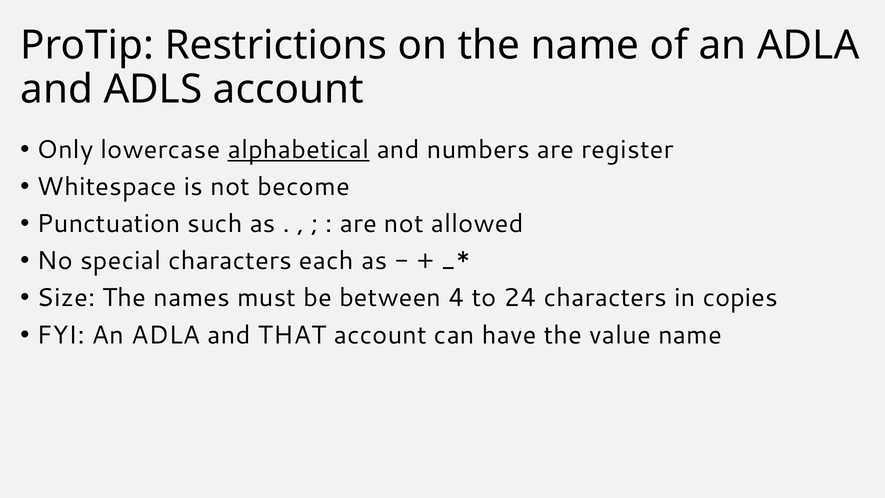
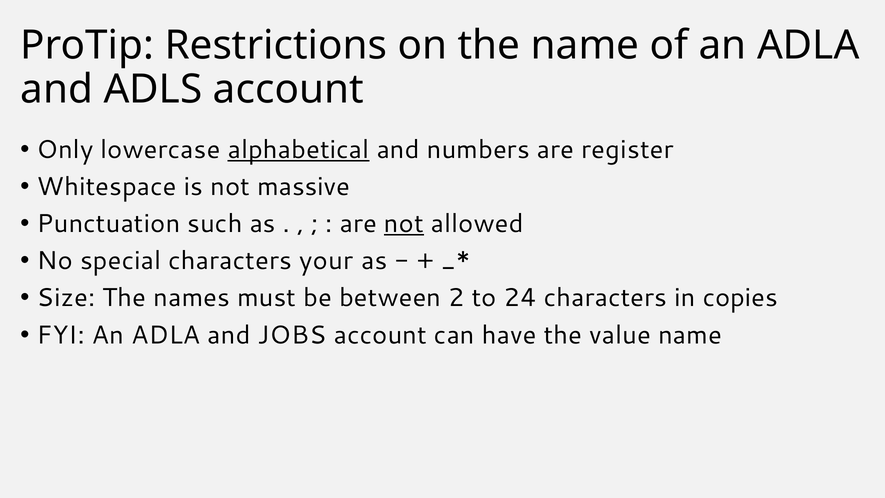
become: become -> massive (304, 187)
not underline: none -> present (404, 224)
each: each -> your (326, 261)
4: 4 -> 2 (456, 298)
THAT: THAT -> JOBS (292, 335)
